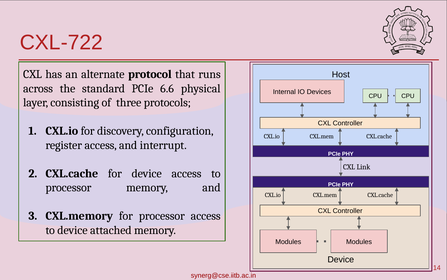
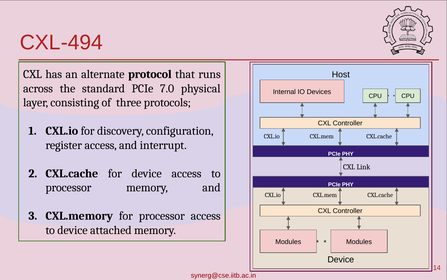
CXL-722: CXL-722 -> CXL-494 (61, 42)
6.6: 6.6 -> 7.0 (167, 88)
